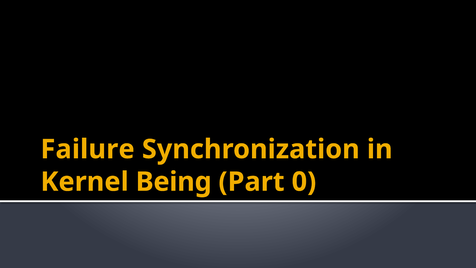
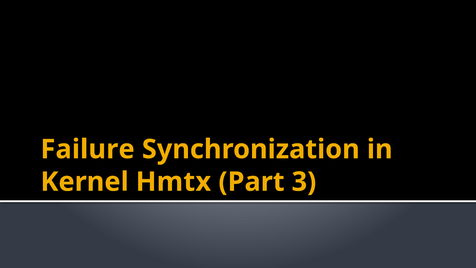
Being: Being -> Hmtx (173, 182)
0: 0 -> 3 (304, 182)
